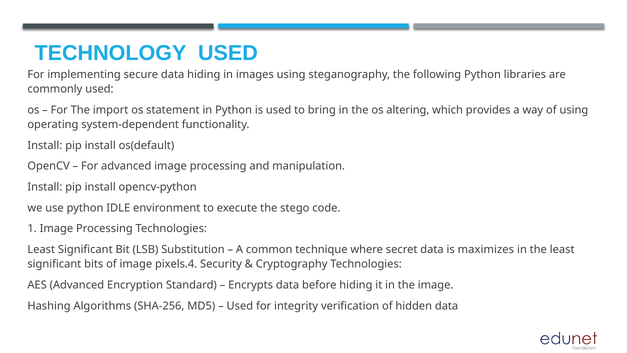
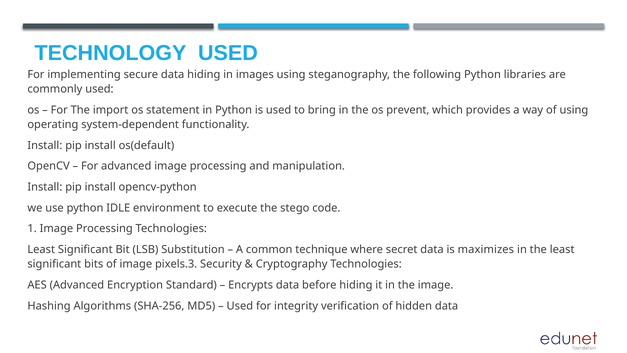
altering: altering -> prevent (408, 110)
pixels.4: pixels.4 -> pixels.3 (176, 264)
